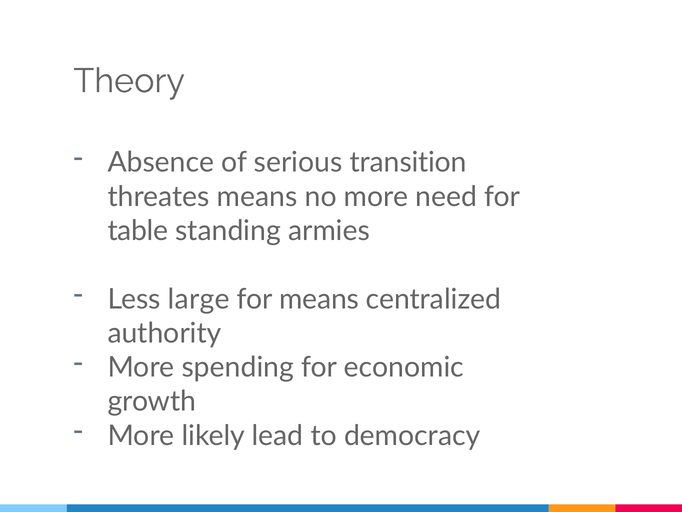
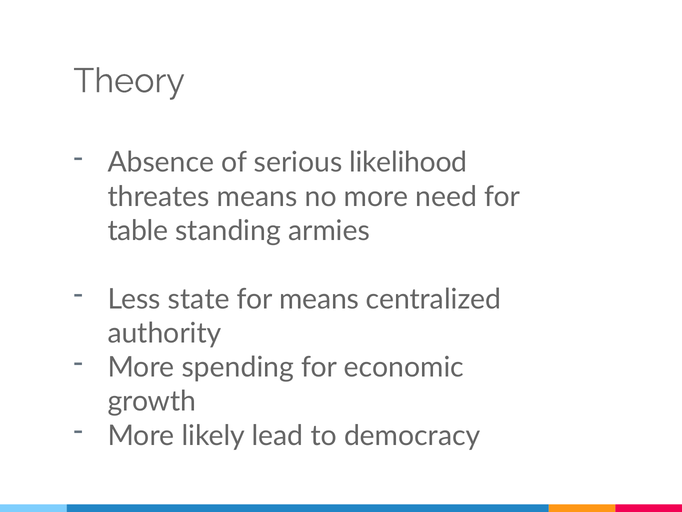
transition: transition -> likelihood (408, 162)
large: large -> state (199, 299)
